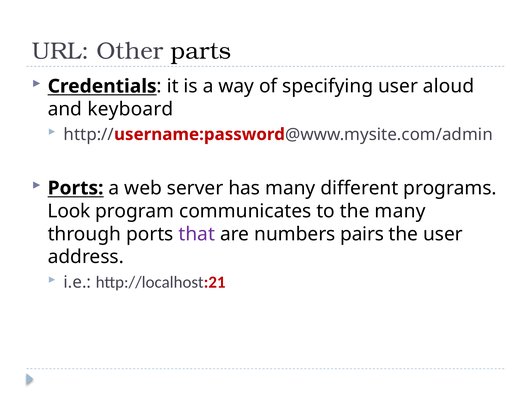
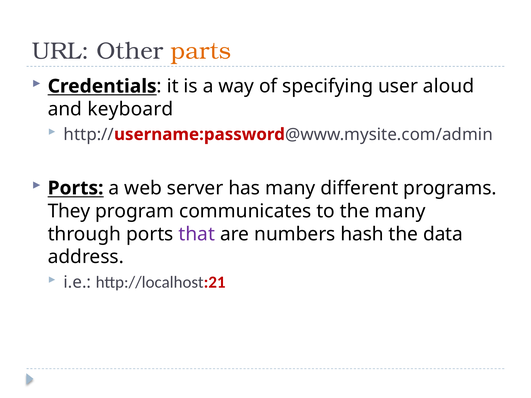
parts colour: black -> orange (201, 51)
Look: Look -> They (69, 211)
pairs: pairs -> hash (362, 234)
the user: user -> data (443, 234)
